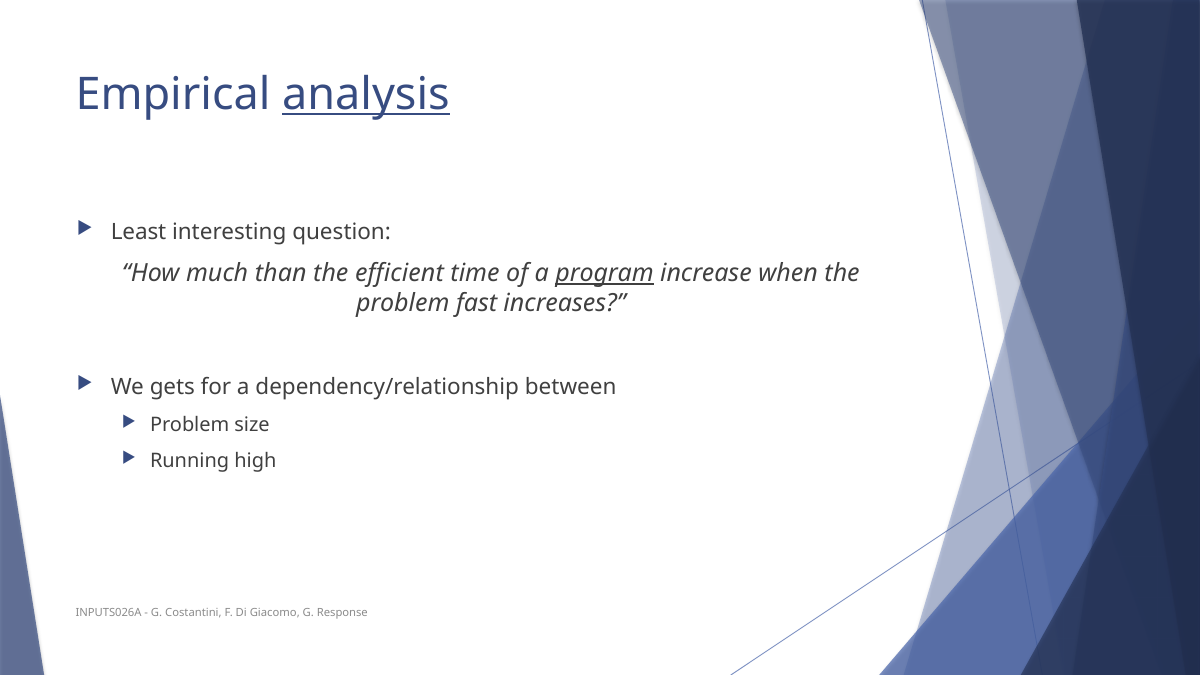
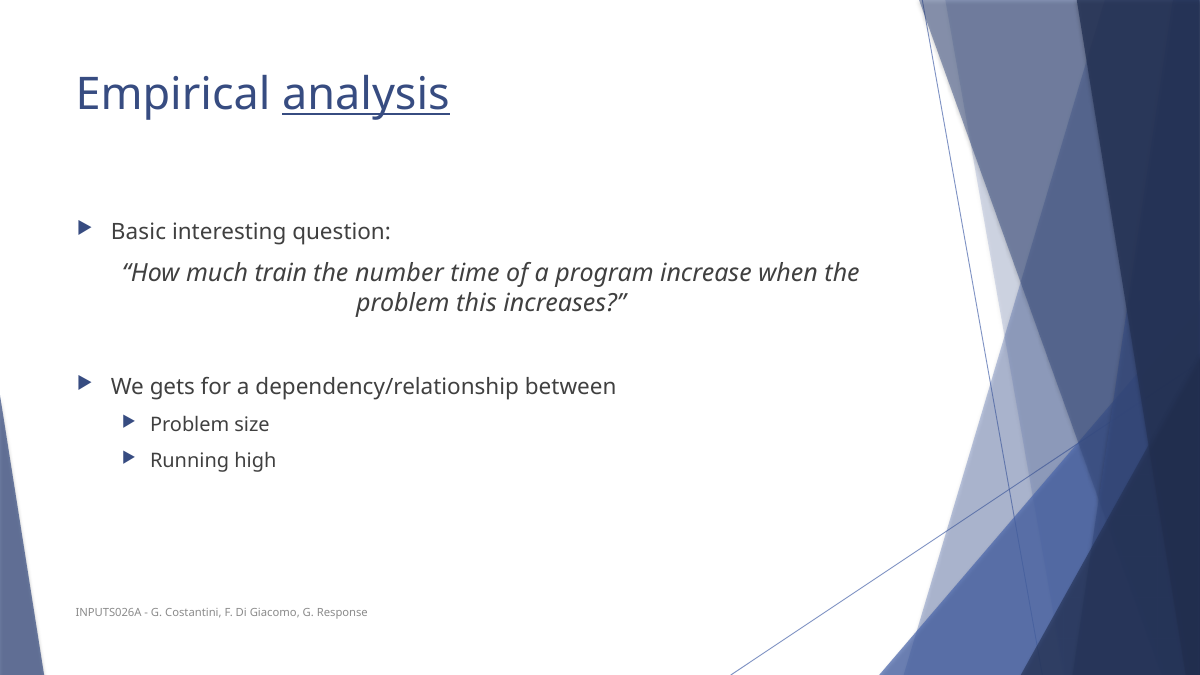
Least: Least -> Basic (138, 232)
than: than -> train (281, 273)
efficient: efficient -> number (399, 273)
program underline: present -> none (605, 273)
fast: fast -> this (476, 303)
